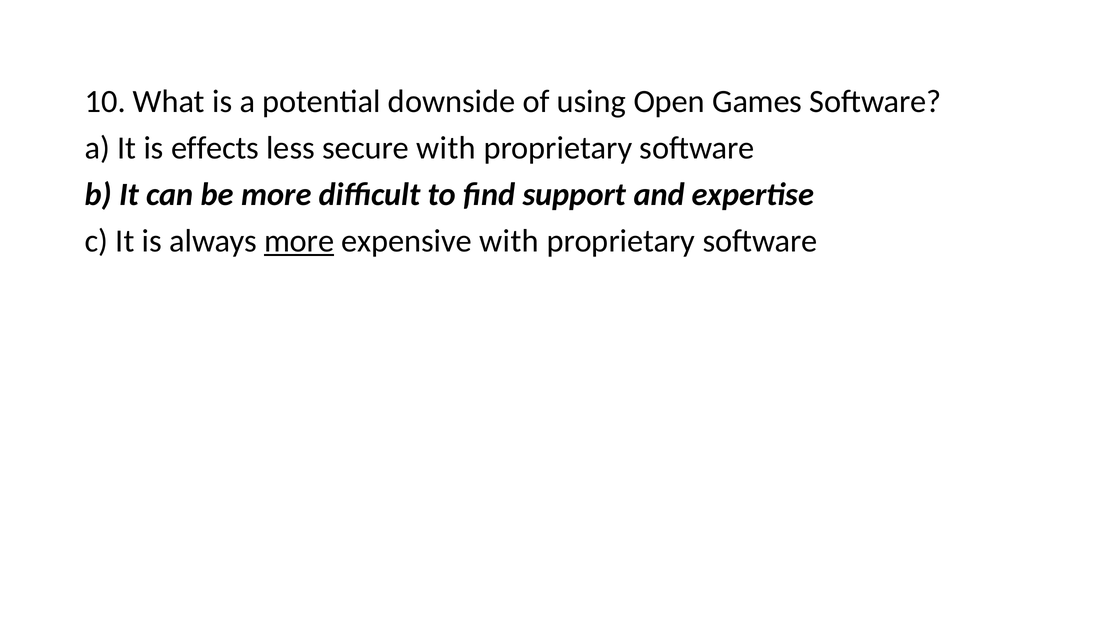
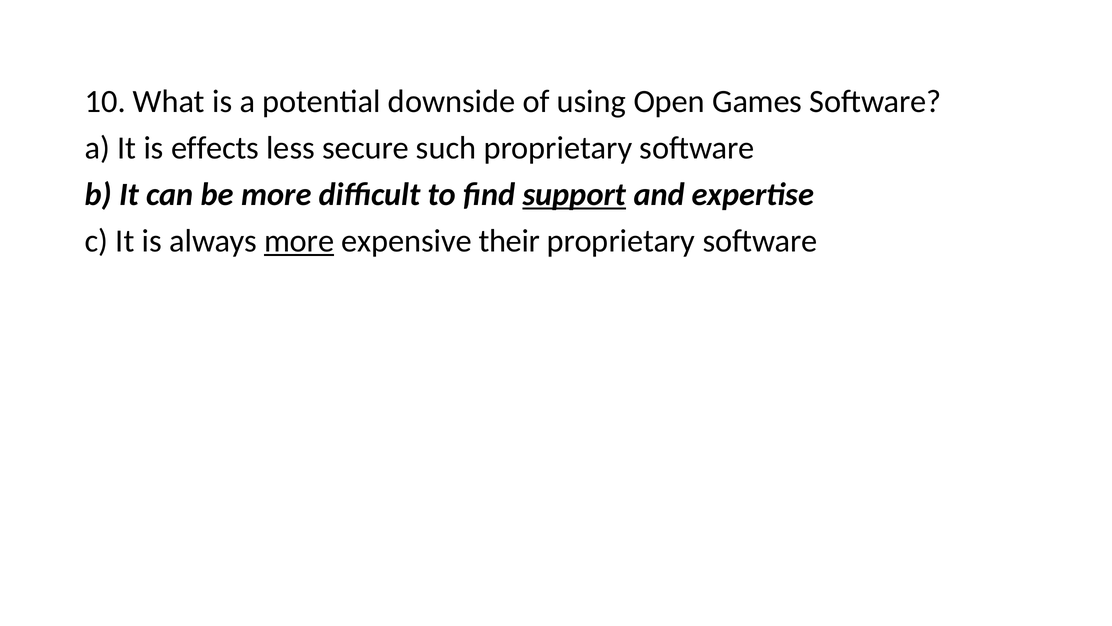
secure with: with -> such (446, 148)
support underline: none -> present (574, 194)
expensive with: with -> their (509, 241)
